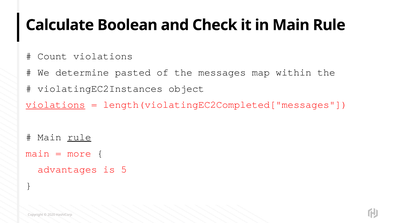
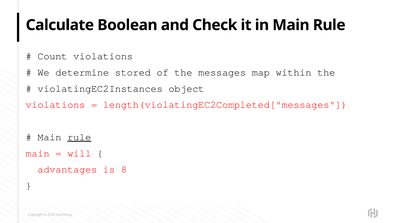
pasted: pasted -> stored (133, 72)
violations underline: present -> none (55, 105)
more: more -> will (79, 153)
5: 5 -> 8 (124, 170)
